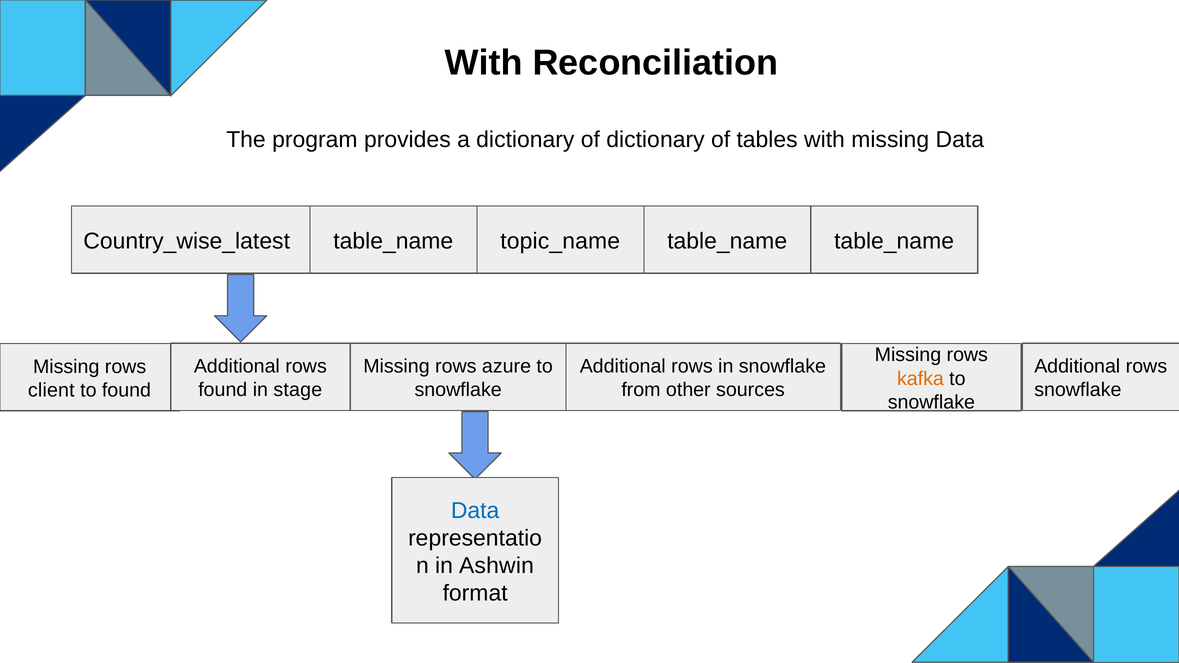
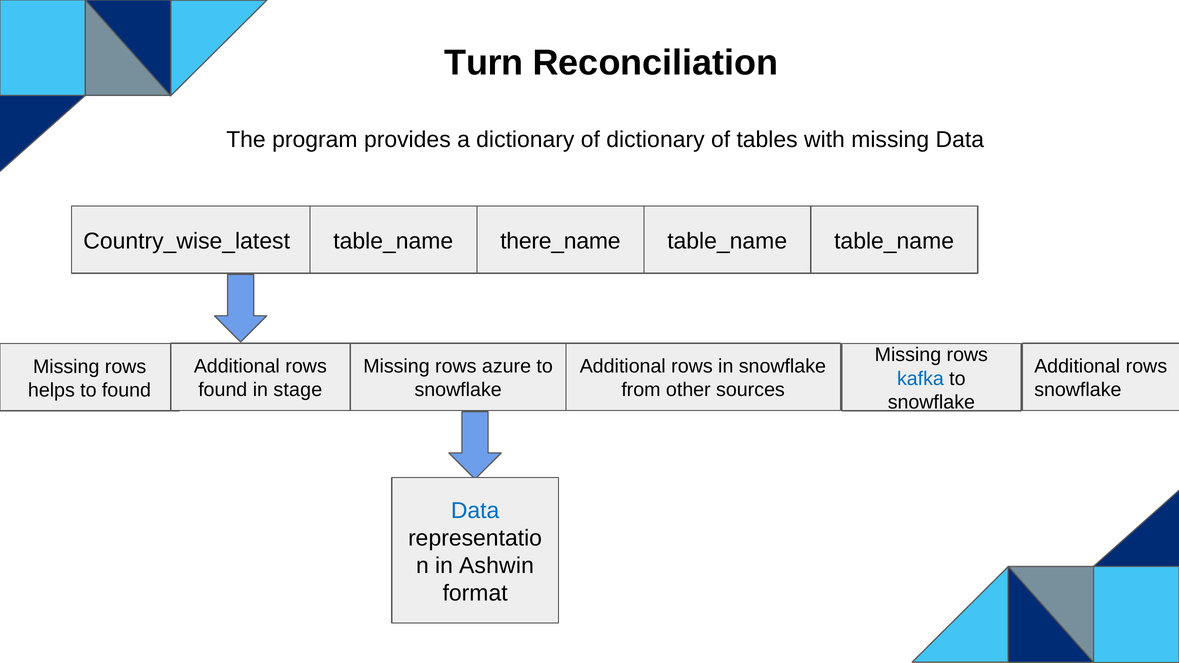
With: With -> Turn (484, 63)
topic_name: topic_name -> there_name (560, 241)
kafka colour: orange -> blue (920, 379)
client: client -> helps (51, 390)
